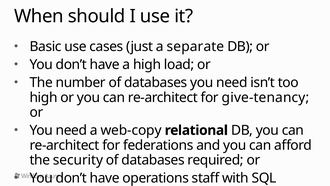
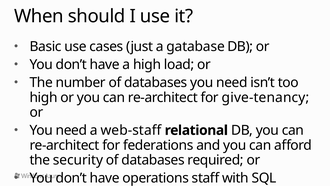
separate: separate -> gatabase (196, 47)
web-copy: web-copy -> web-staff (131, 130)
